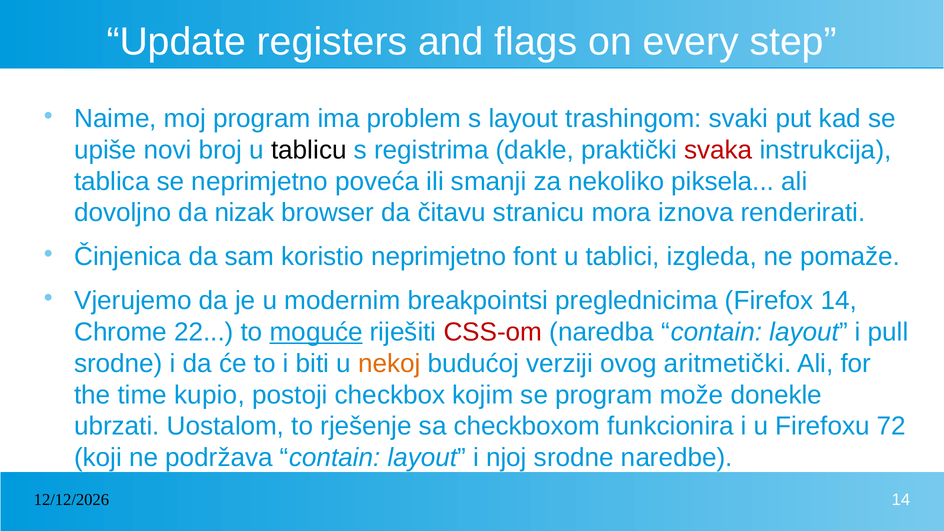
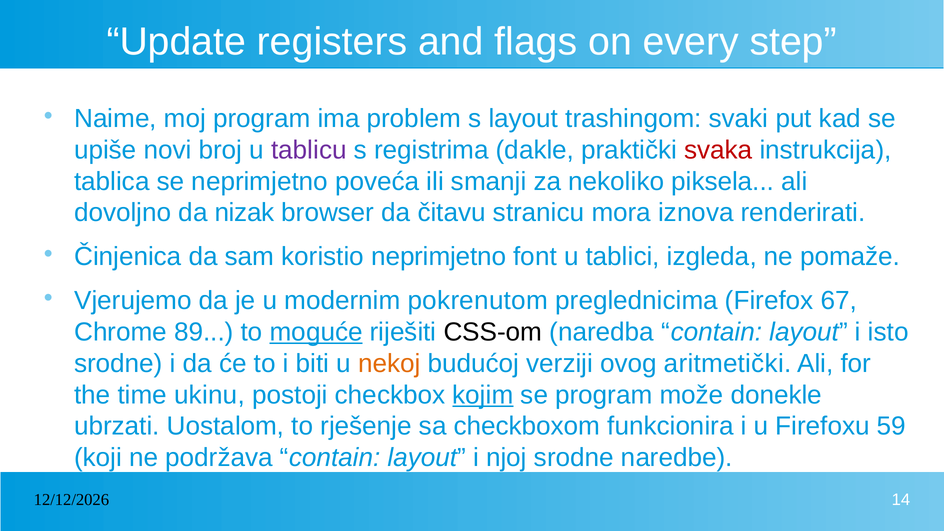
tablicu colour: black -> purple (309, 150)
breakpointsi: breakpointsi -> pokrenutom (478, 301)
Firefox 14: 14 -> 67 (839, 301)
22: 22 -> 89 (204, 332)
CSS-om colour: red -> black (493, 332)
pull: pull -> isto (888, 332)
kupio: kupio -> ukinu (209, 395)
kojim underline: none -> present (483, 395)
72: 72 -> 59 (891, 426)
